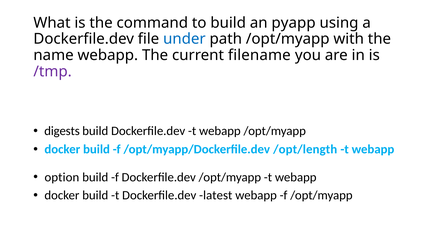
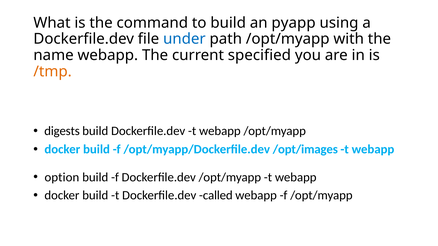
filename: filename -> specified (259, 55)
/tmp colour: purple -> orange (53, 72)
/opt/length: /opt/length -> /opt/images (305, 150)
latest: latest -> called (216, 196)
